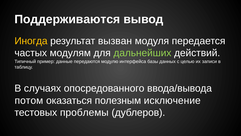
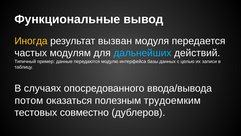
Поддерживаются: Поддерживаются -> Функциональные (67, 19)
дальнейших colour: light green -> light blue (142, 53)
исключение: исключение -> трудоемким (172, 100)
проблемы: проблемы -> совместно (84, 112)
